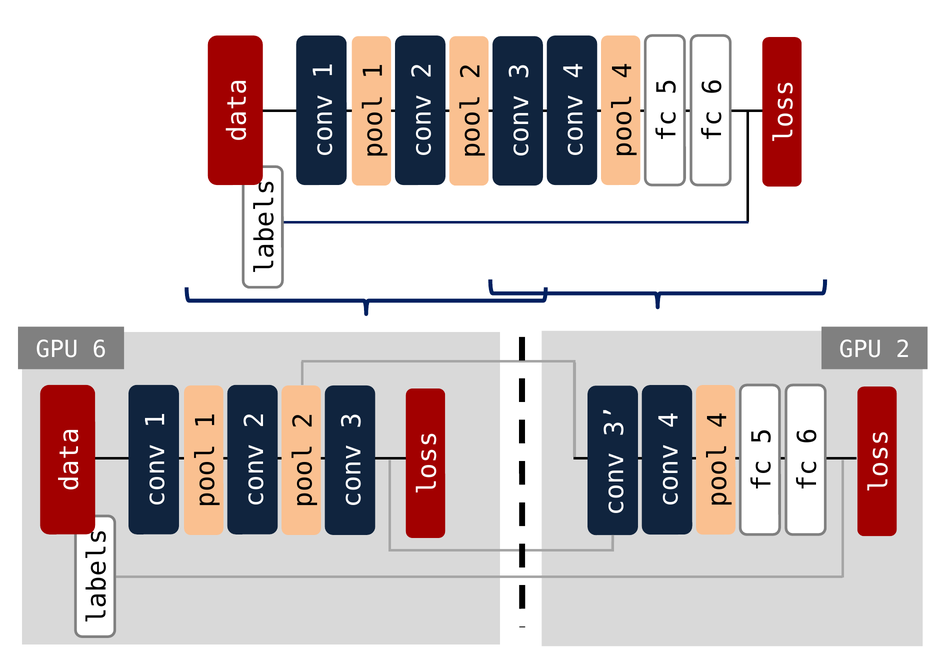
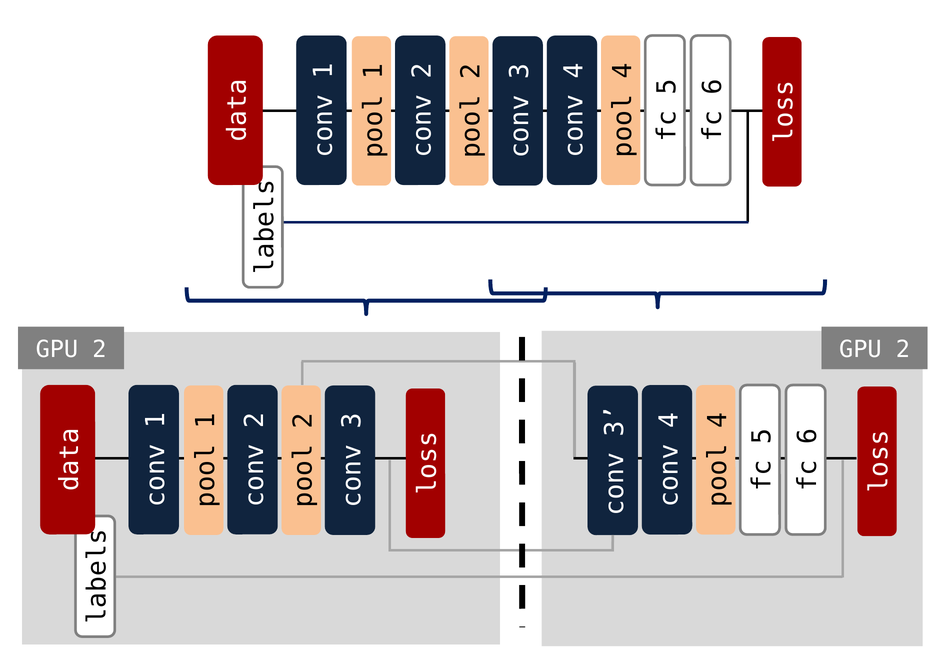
6: 6 -> 2 (99, 349)
